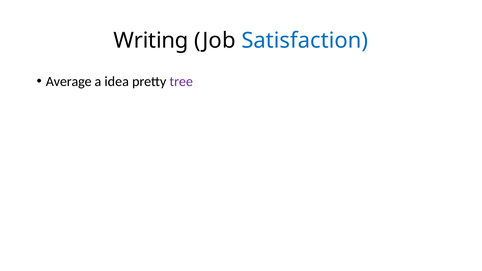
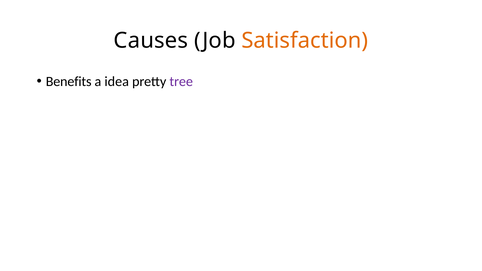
Writing: Writing -> Causes (151, 40)
Satisfaction colour: blue -> orange (305, 40)
Average: Average -> Benefits (69, 81)
